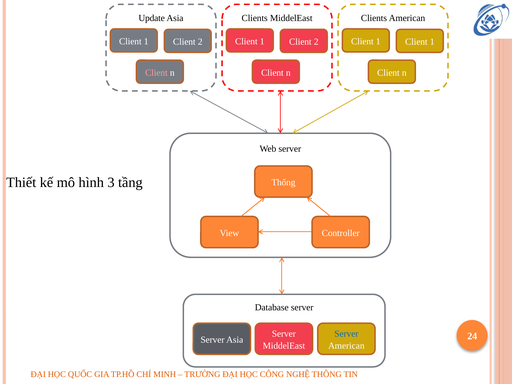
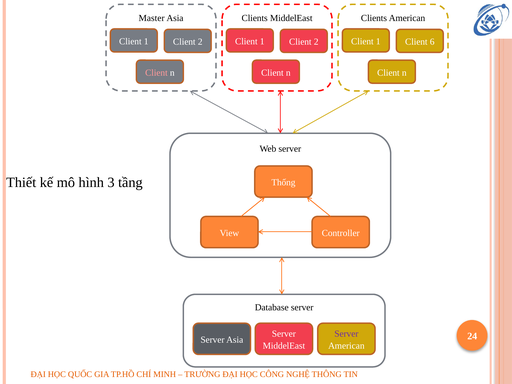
Update: Update -> Master (152, 18)
1 Client 1: 1 -> 6 (432, 42)
Server colour: blue -> purple (346, 334)
